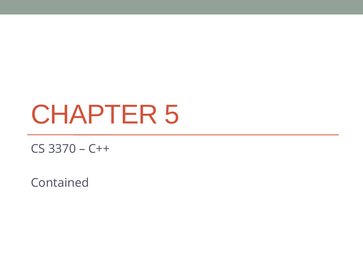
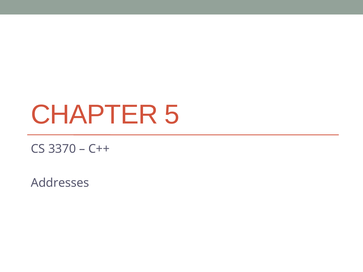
Contained: Contained -> Addresses (60, 183)
